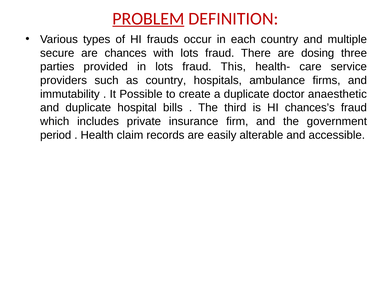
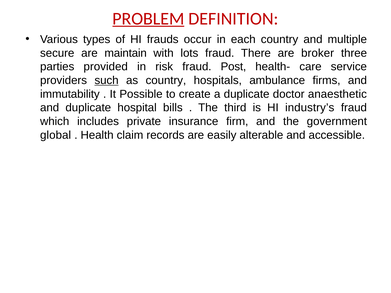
chances: chances -> maintain (126, 53)
dosing: dosing -> broker (318, 53)
in lots: lots -> risk (164, 67)
This: This -> Post (233, 67)
such underline: none -> present (107, 80)
chances’s: chances’s -> industry’s (310, 108)
period: period -> global (56, 135)
